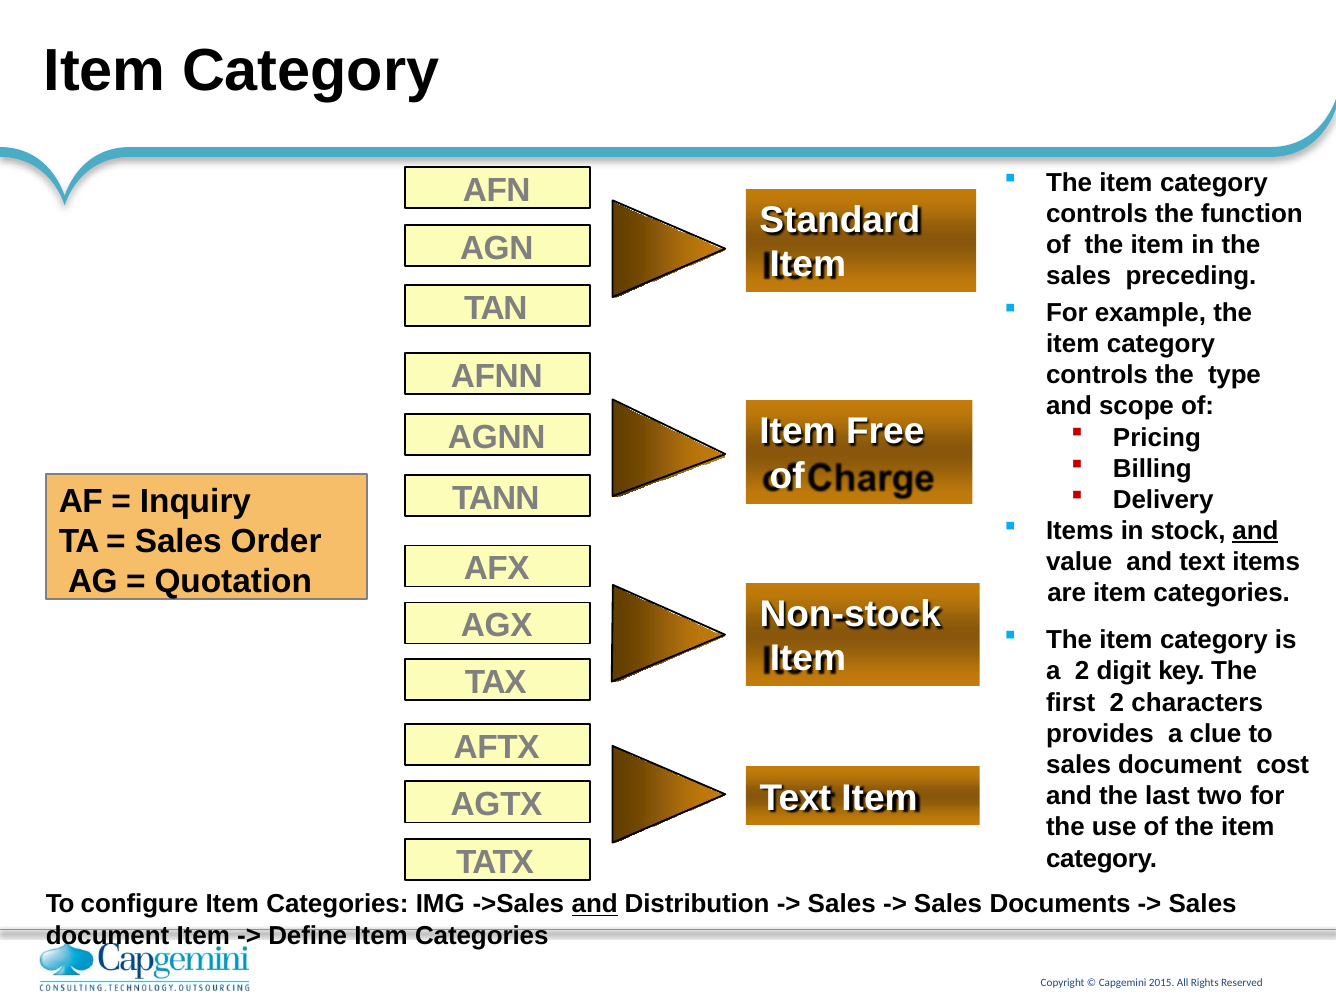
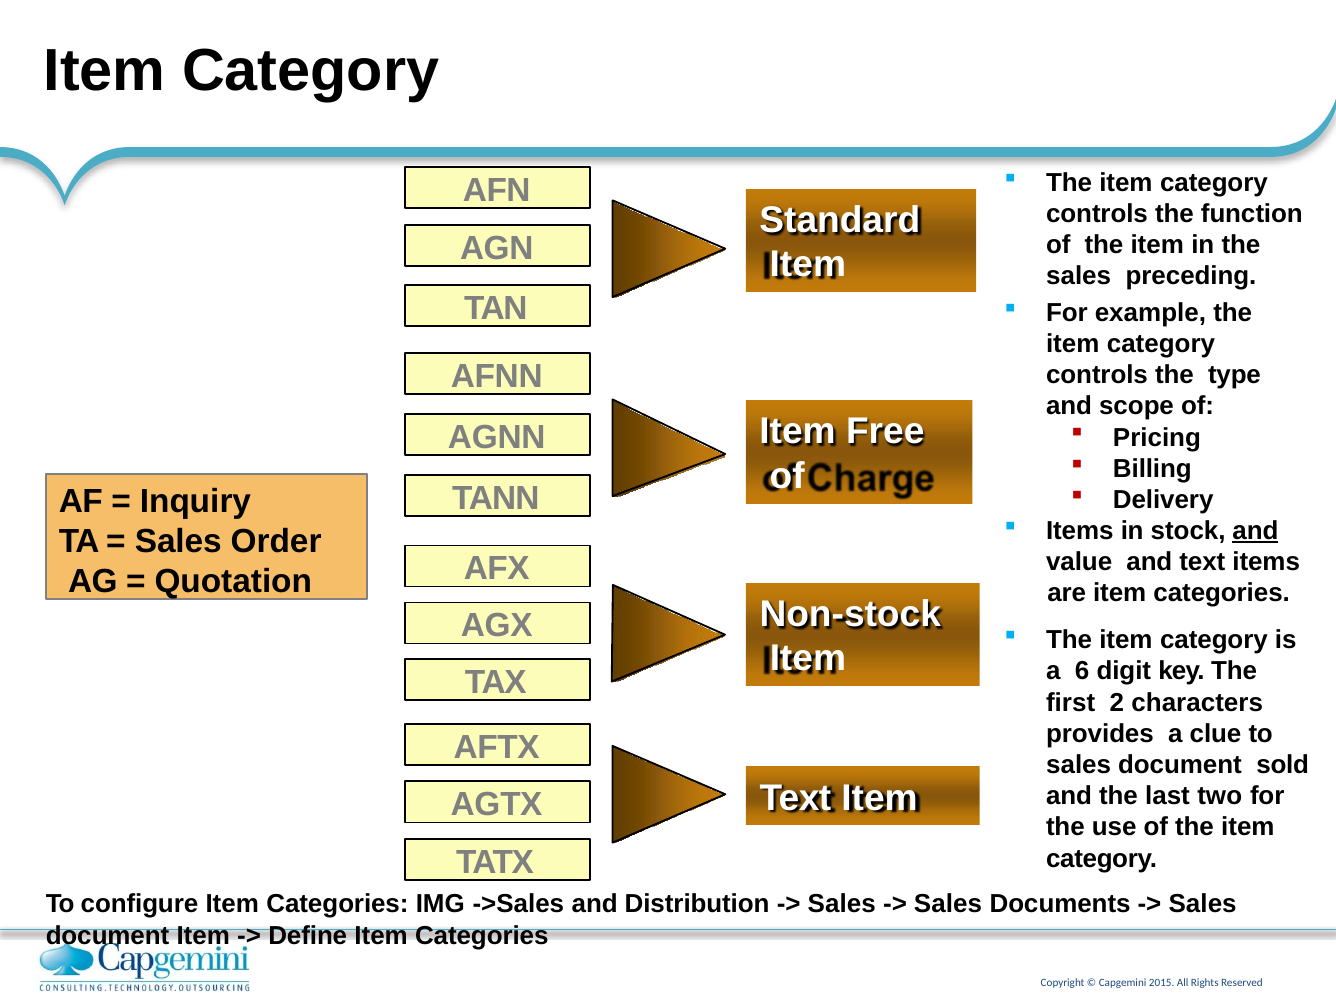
a 2: 2 -> 6 (1082, 671)
cost: cost -> sold (1283, 765)
and underline: present -> none (595, 904)
